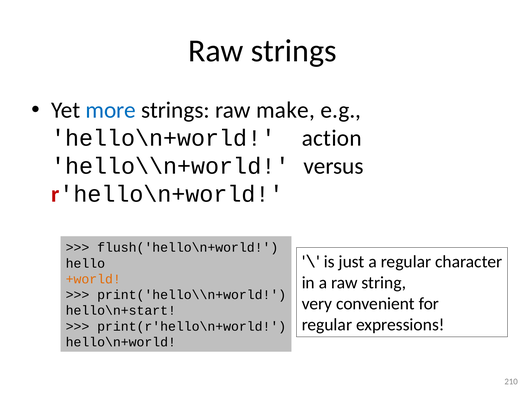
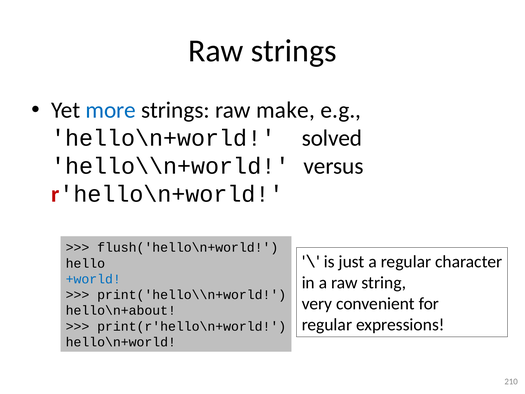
action: action -> solved (332, 138)
+world colour: orange -> blue (93, 279)
hello\n+start: hello\n+start -> hello\n+about (121, 310)
